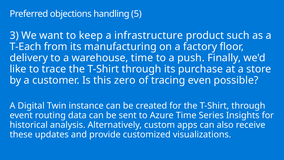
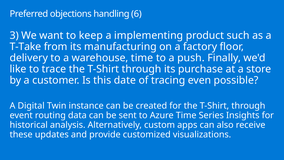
5: 5 -> 6 (136, 14)
infrastructure: infrastructure -> implementing (149, 35)
T-Each: T-Each -> T-Take (25, 47)
zero: zero -> date (125, 80)
